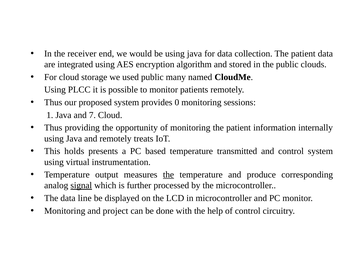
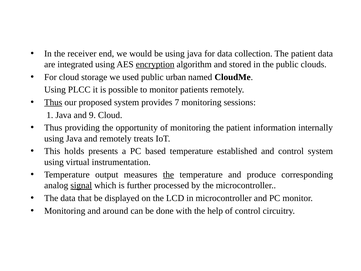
encryption underline: none -> present (155, 64)
many: many -> urban (176, 77)
Thus underline: none -> present (53, 102)
0: 0 -> 7 (177, 102)
7: 7 -> 9 (92, 115)
transmitted: transmitted -> established (237, 151)
line: line -> that (85, 198)
project: project -> around (115, 211)
